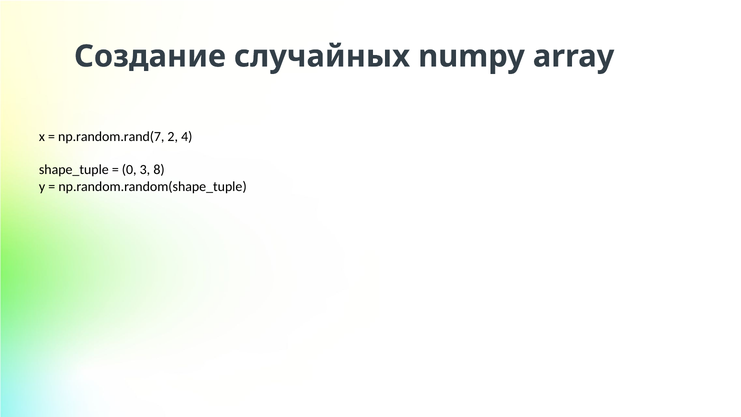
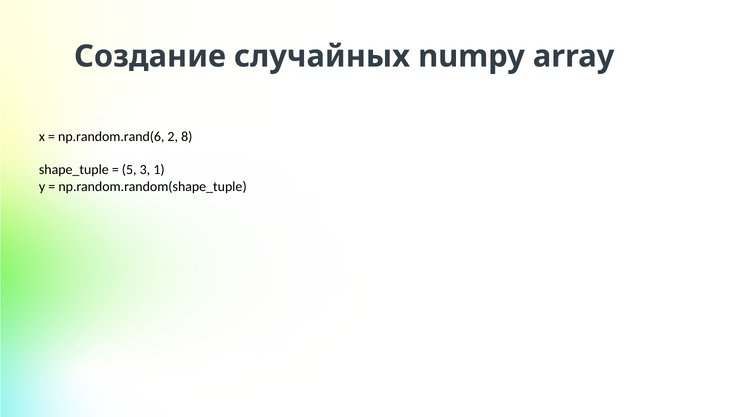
np.random.rand(7: np.random.rand(7 -> np.random.rand(6 (111, 136)
4: 4 -> 8 (187, 136)
0: 0 -> 5 (129, 170)
8: 8 -> 1 (159, 170)
